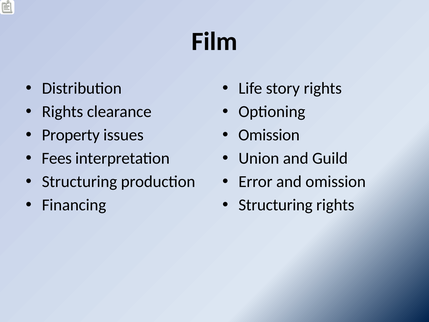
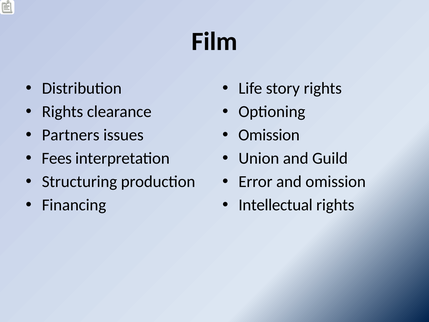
Property: Property -> Partners (71, 135)
Structuring: Structuring -> Intellectual (276, 205)
